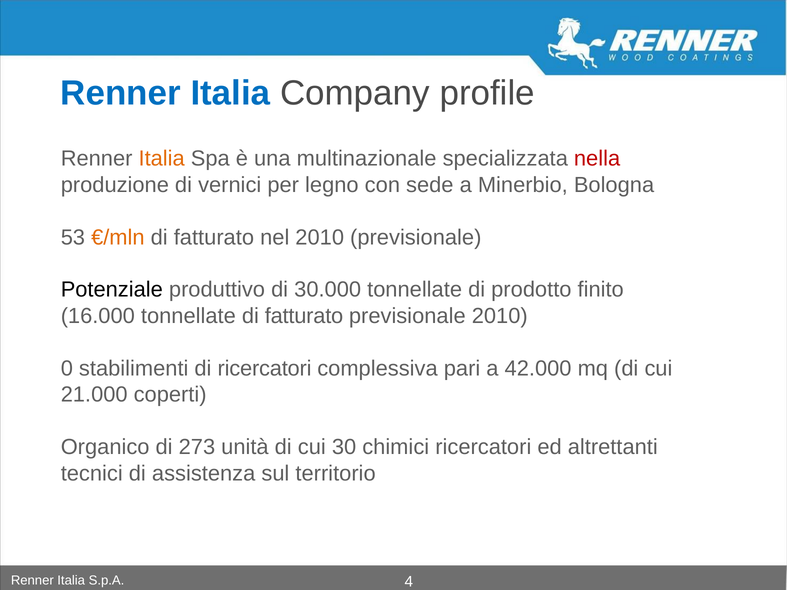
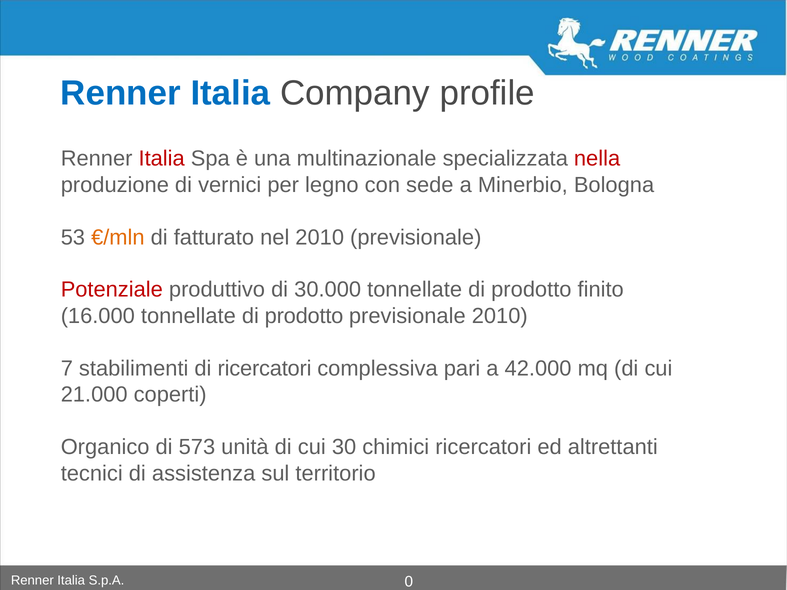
Italia colour: orange -> red (162, 159)
Potenziale colour: black -> red (112, 290)
16.000 tonnellate di fatturato: fatturato -> prodotto (304, 316)
0: 0 -> 7 (67, 369)
273: 273 -> 573 (197, 447)
4: 4 -> 0 (409, 582)
